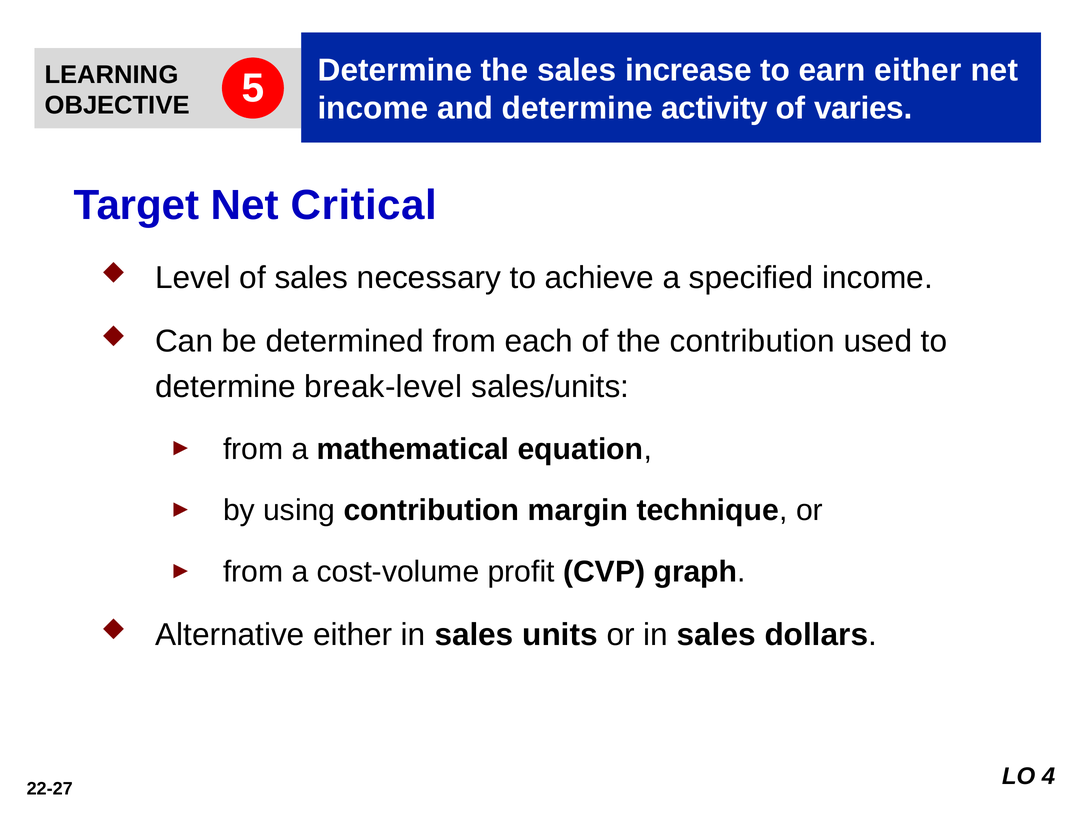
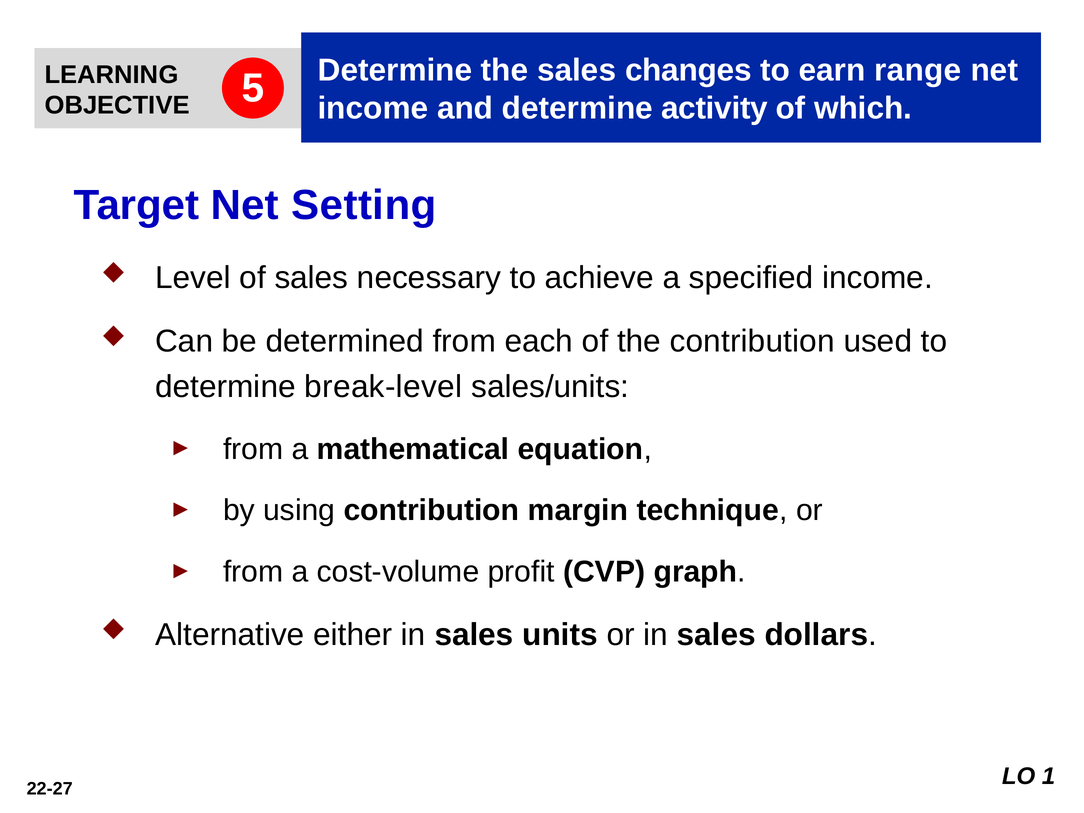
increase: increase -> changes (688, 70)
earn either: either -> range (918, 70)
varies: varies -> which (863, 108)
Critical: Critical -> Setting (364, 205)
4: 4 -> 1 (1049, 777)
